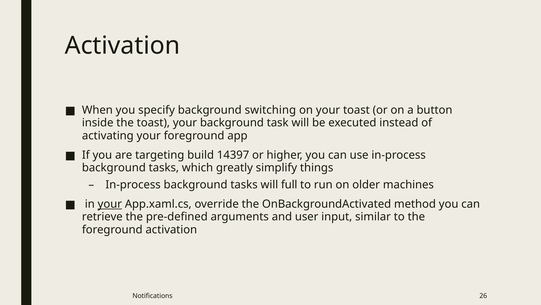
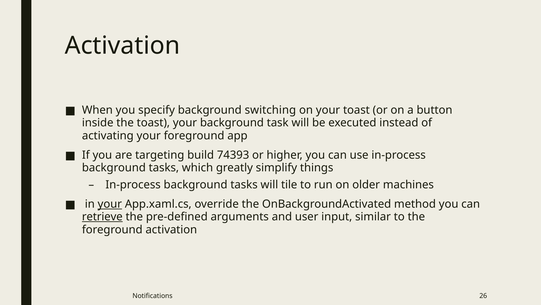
14397: 14397 -> 74393 (233, 155)
full: full -> tile (289, 184)
retrieve underline: none -> present (102, 216)
